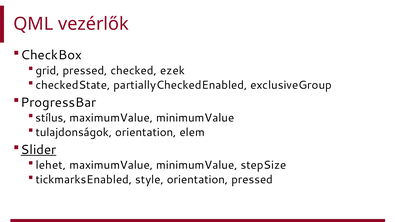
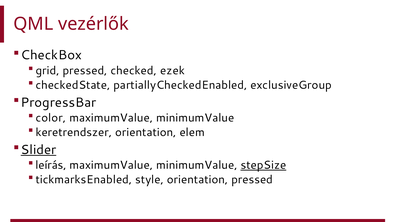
stílus: stílus -> color (51, 118)
tulajdonságok: tulajdonságok -> keretrendszer (74, 132)
lehet: lehet -> leírás (51, 165)
stepSize underline: none -> present (263, 165)
